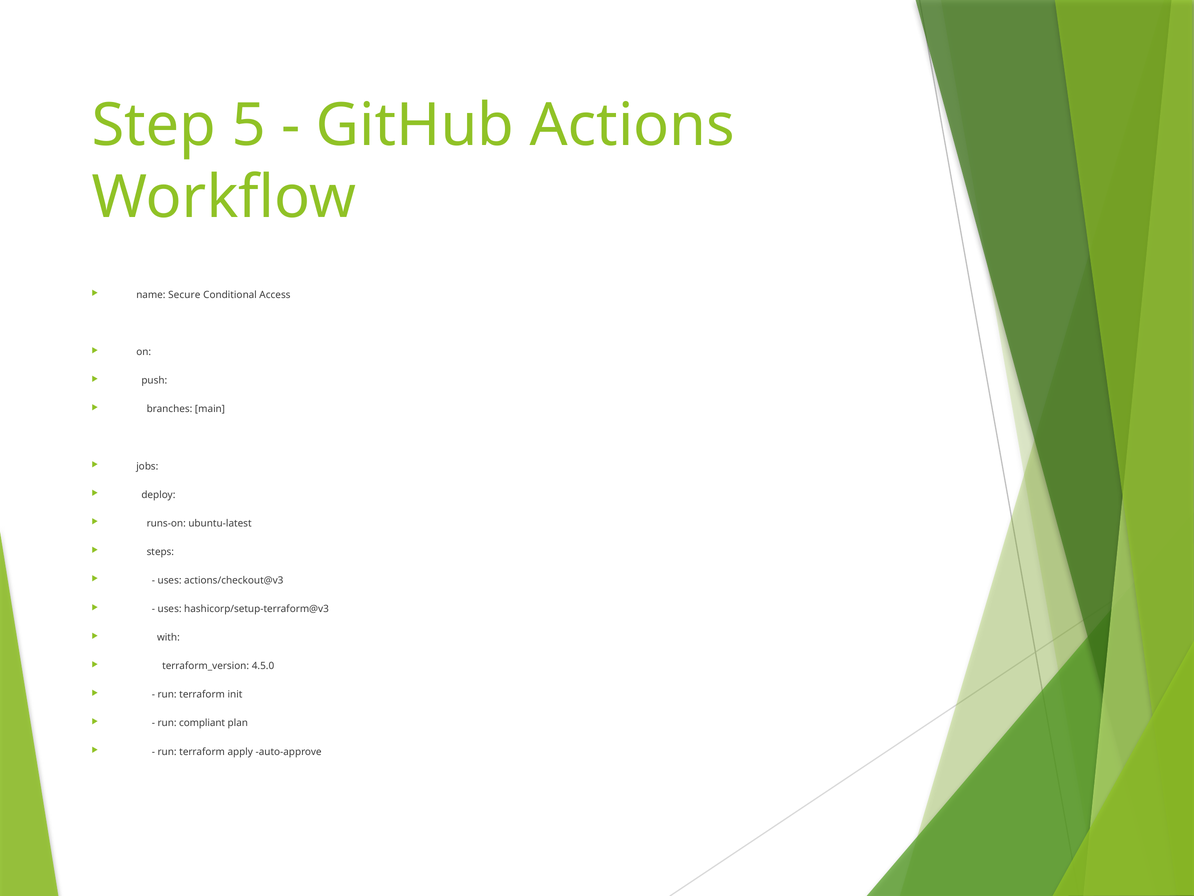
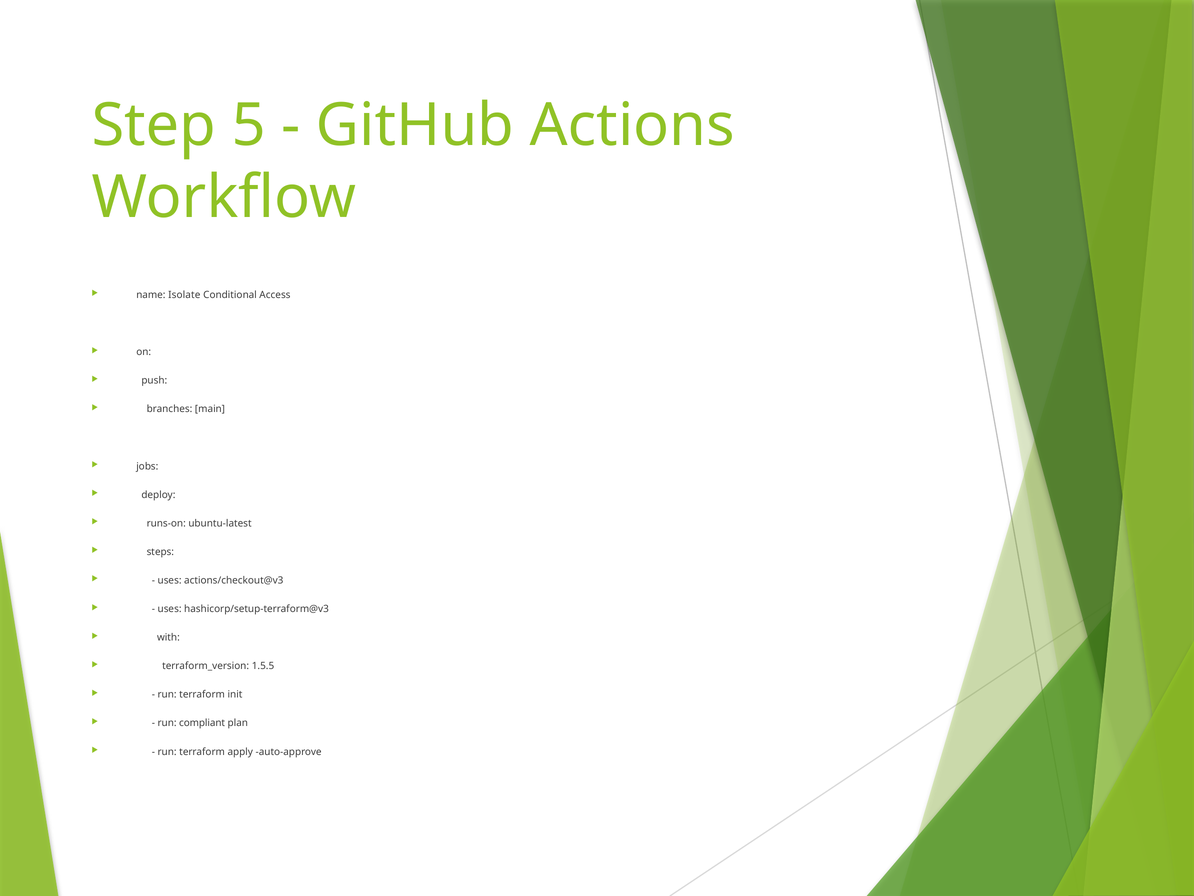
Secure: Secure -> Isolate (184, 295)
4.5.0: 4.5.0 -> 1.5.5 (263, 666)
